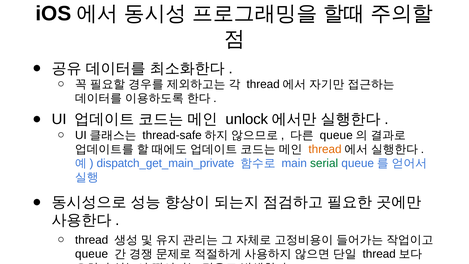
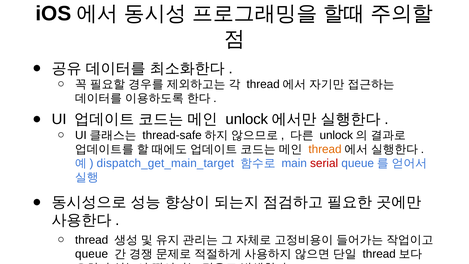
queue: queue -> unlock (336, 135)
dispatch_get_main_private: dispatch_get_main_private -> dispatch_get_main_target (165, 163)
serial colour: green -> red (324, 163)
